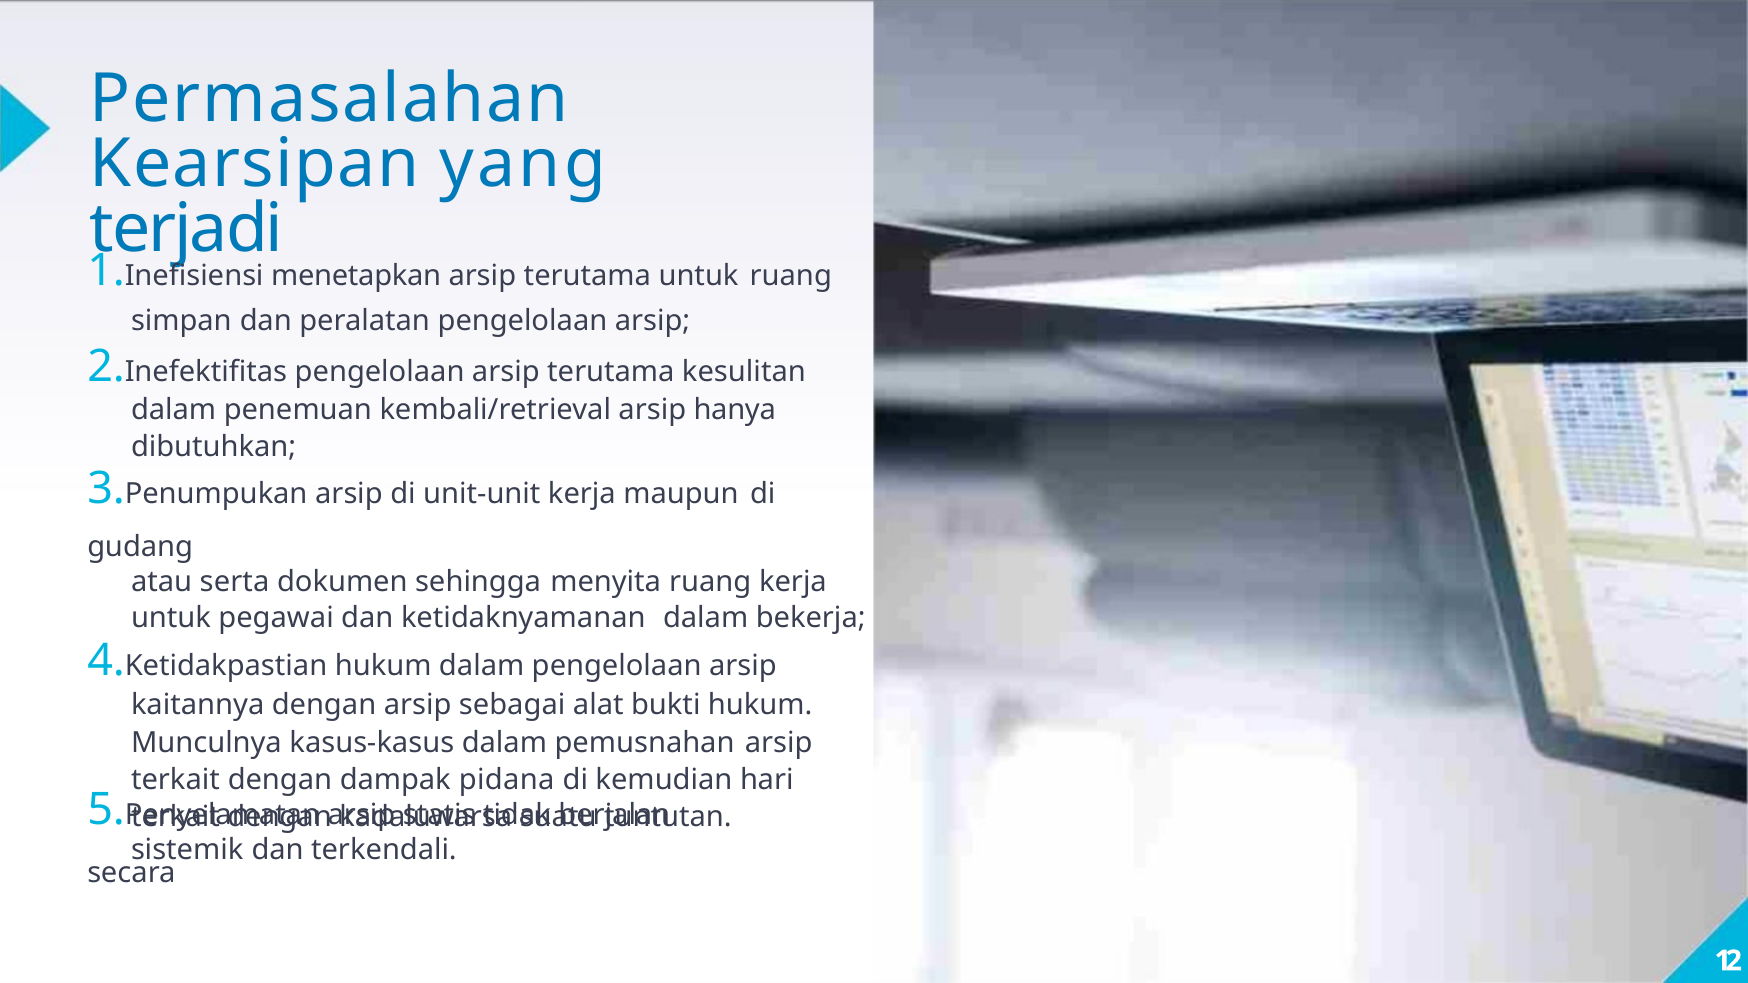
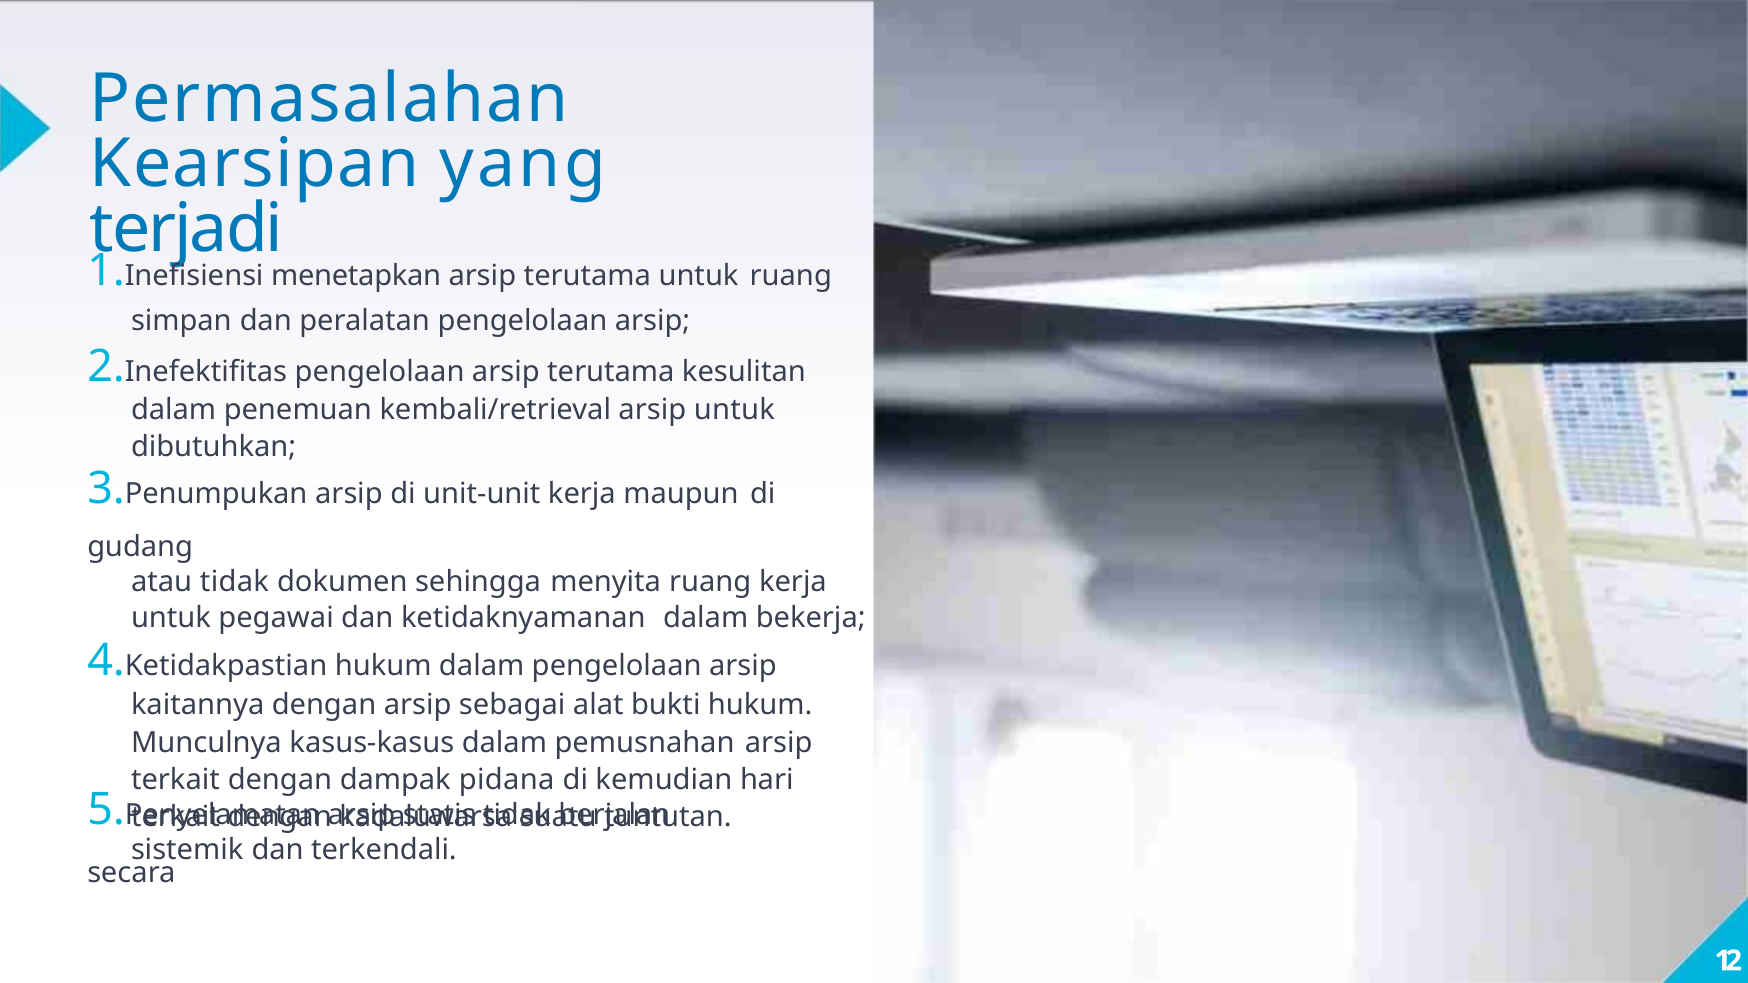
arsip hanya: hanya -> untuk (734, 410)
atau serta: serta -> tidak (234, 582)
